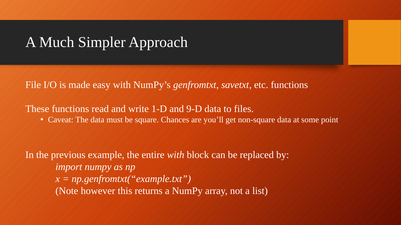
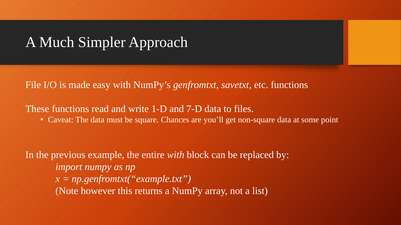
9-D: 9-D -> 7-D (194, 109)
